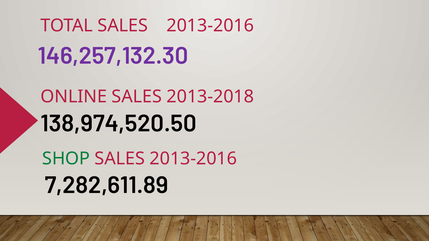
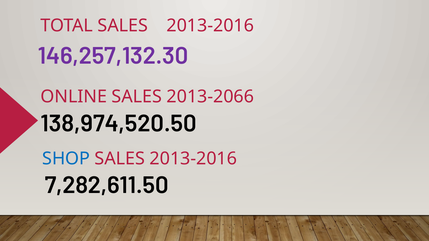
2013-2018: 2013-2018 -> 2013-2066 (210, 97)
SHOP colour: green -> blue (66, 159)
7,282,611.89: 7,282,611.89 -> 7,282,611.50 (107, 186)
